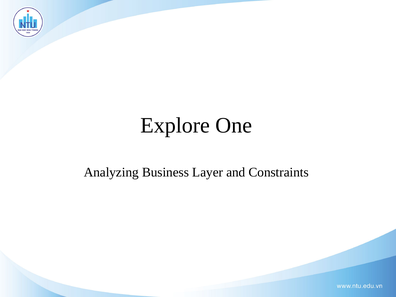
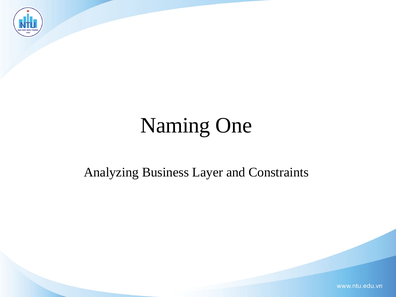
Explore: Explore -> Naming (175, 125)
